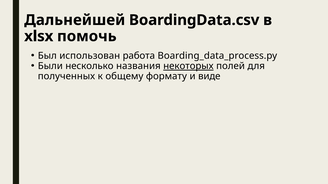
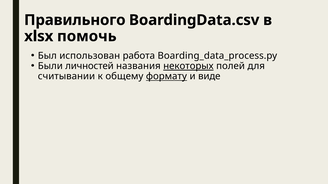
Дальнейшей: Дальнейшей -> Правильного (75, 20)
несколько: несколько -> личностей (89, 66)
полученных: полученных -> считывании (66, 77)
формату underline: none -> present (166, 77)
